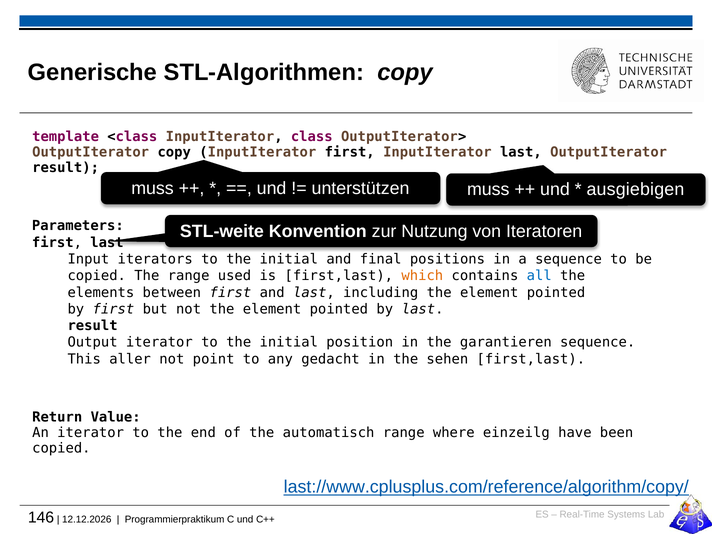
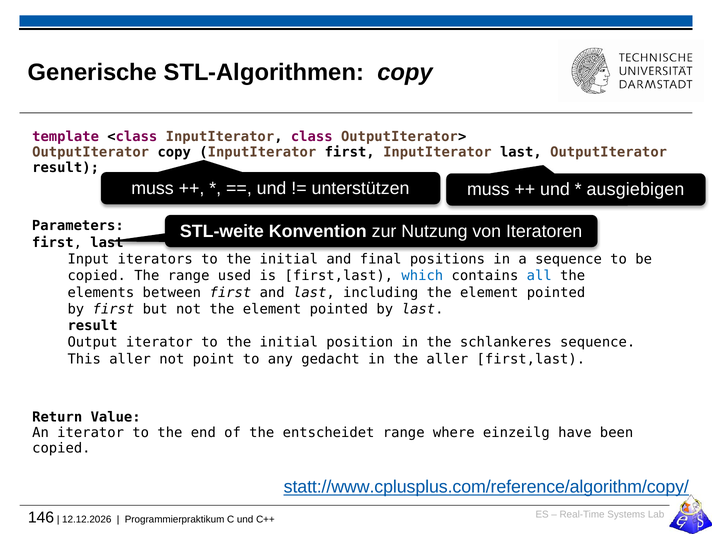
which colour: orange -> blue (422, 276)
garantieren: garantieren -> schlankeres (506, 342)
the sehen: sehen -> aller (447, 359)
automatisch: automatisch -> entscheidet (329, 433)
last://www.cplusplus.com/reference/algorithm/copy/: last://www.cplusplus.com/reference/algorithm/copy/ -> statt://www.cplusplus.com/reference/algorithm/copy/ (486, 487)
